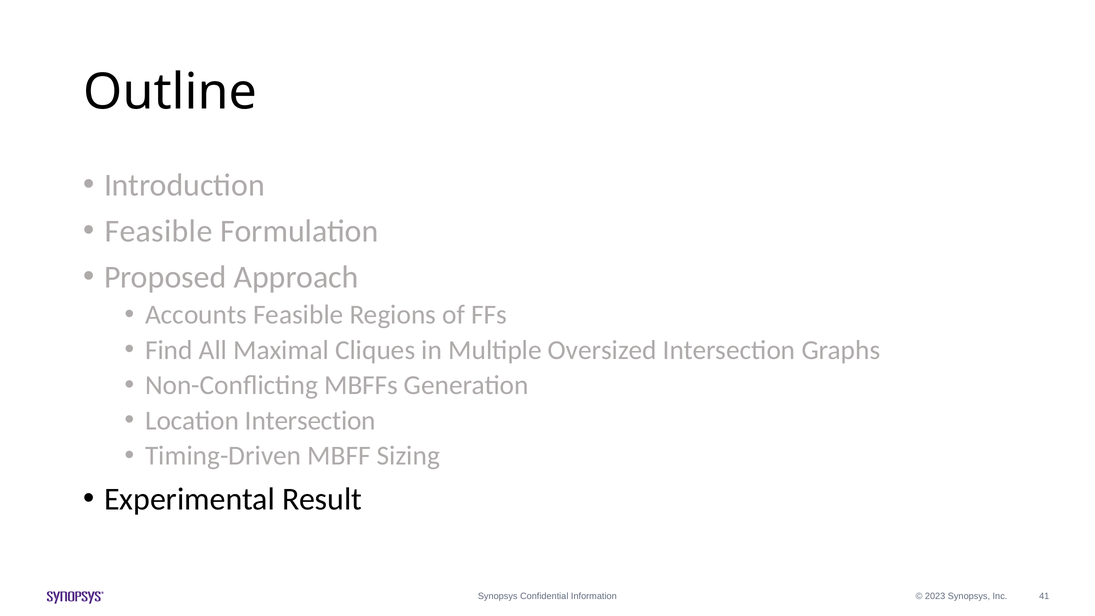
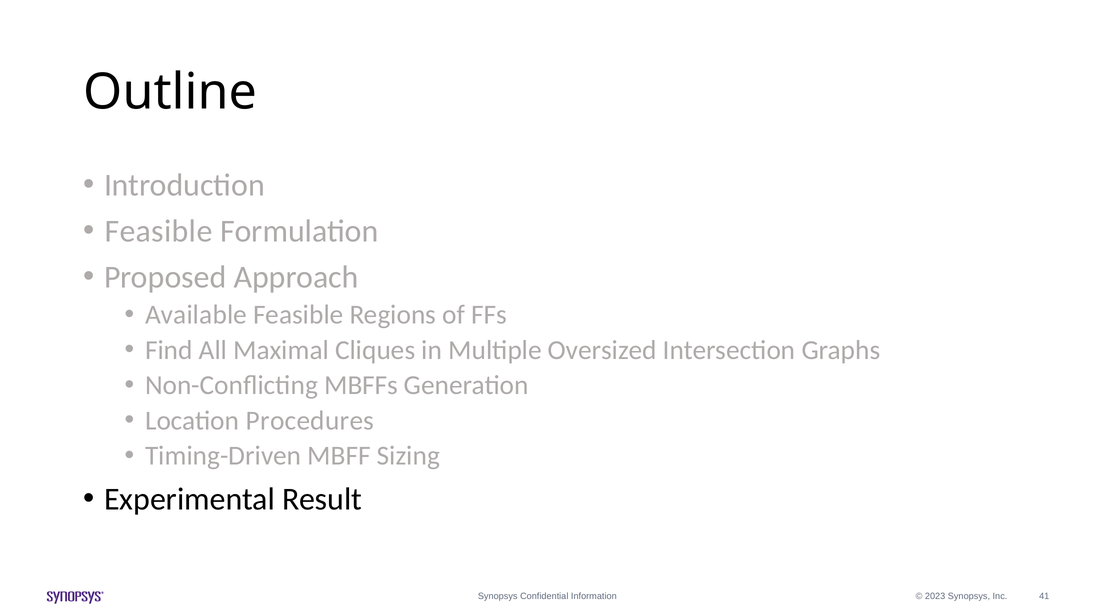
Accounts: Accounts -> Available (196, 315)
Location Intersection: Intersection -> Procedures (310, 420)
